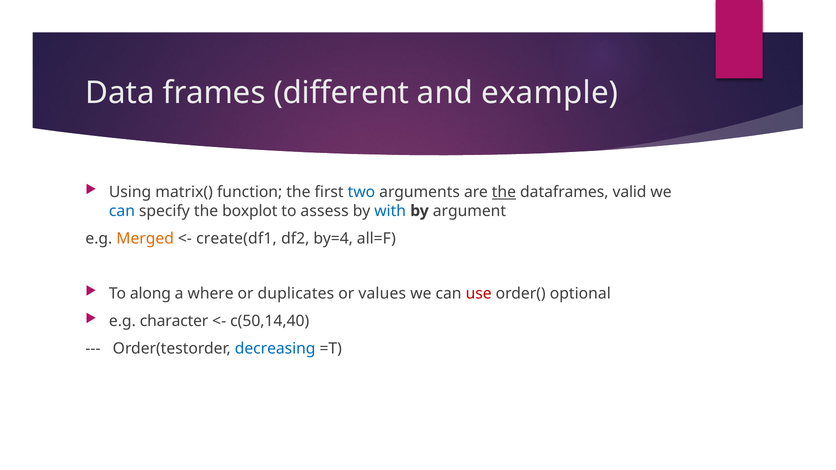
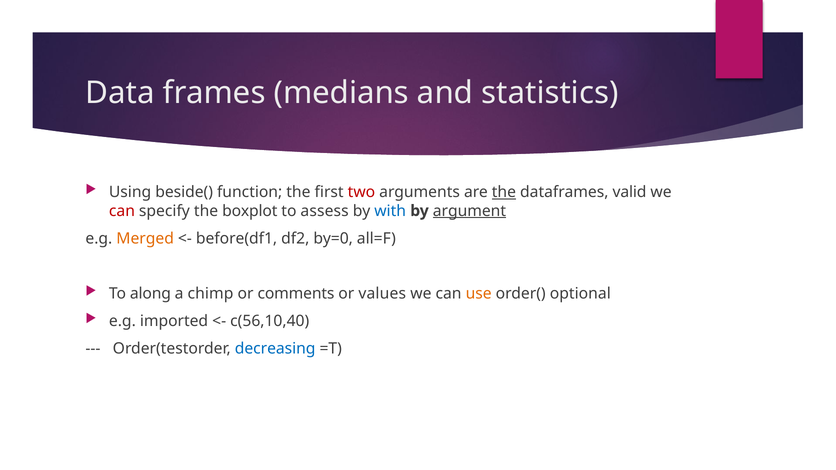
different: different -> medians (341, 93)
example: example -> statistics (550, 93)
matrix(: matrix( -> beside( (184, 192)
two colour: blue -> red (361, 192)
can colour: blue -> red (122, 211)
argument underline: none -> present (469, 211)
create(df1: create(df1 -> before(df1 (237, 238)
by=4: by=4 -> by=0 (333, 238)
where: where -> chimp (211, 294)
duplicates: duplicates -> comments (296, 294)
use colour: red -> orange (479, 294)
character: character -> imported (174, 321)
c(50,14,40: c(50,14,40 -> c(56,10,40 (270, 321)
